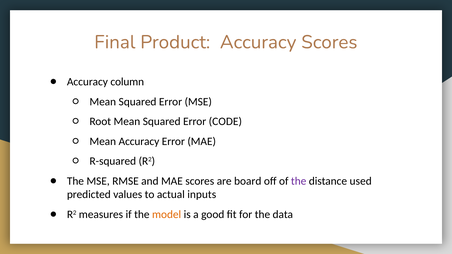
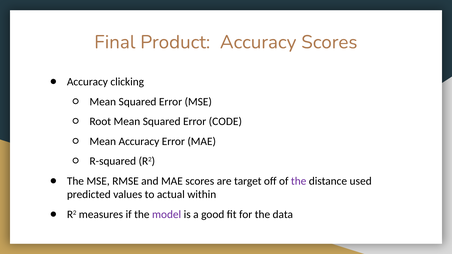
column: column -> clicking (127, 82)
board: board -> target (248, 181)
inputs: inputs -> within (202, 195)
model colour: orange -> purple (167, 215)
